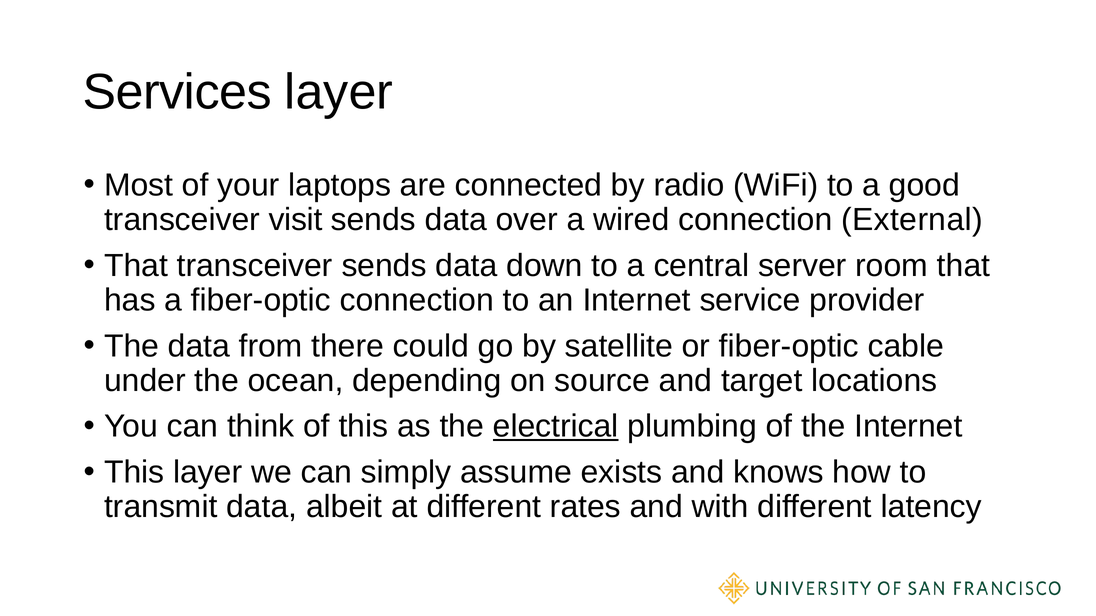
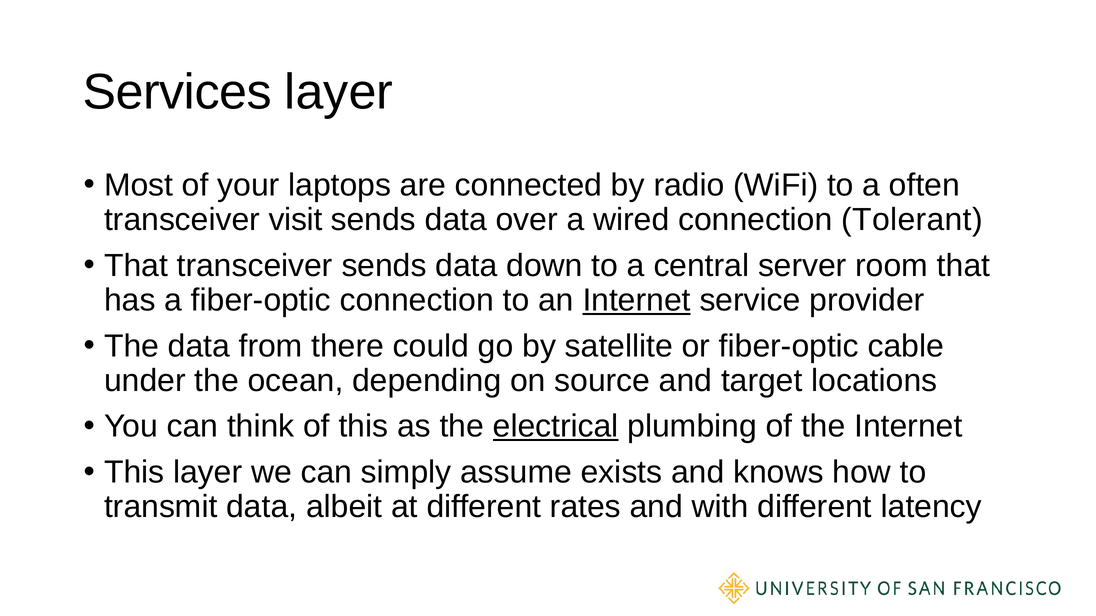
good: good -> often (924, 185)
External: External -> Tolerant (912, 220)
Internet underline: none -> present (637, 300)
